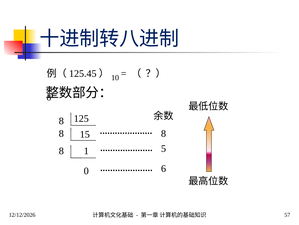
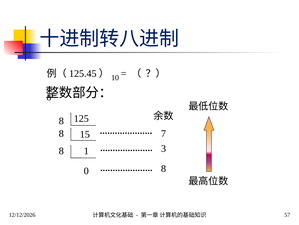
15 8: 8 -> 7 (164, 133)
5: 5 -> 3 (164, 148)
0 6: 6 -> 8 (164, 168)
